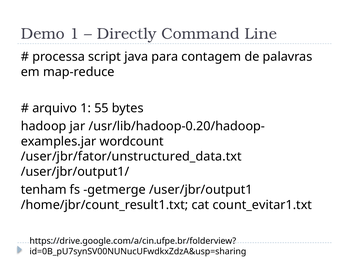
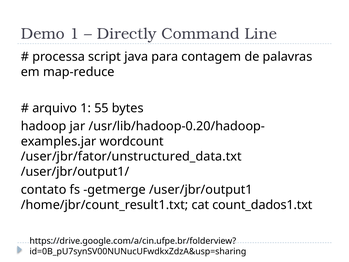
tenham: tenham -> contato (44, 190)
count_evitar1.txt: count_evitar1.txt -> count_dados1.txt (262, 205)
